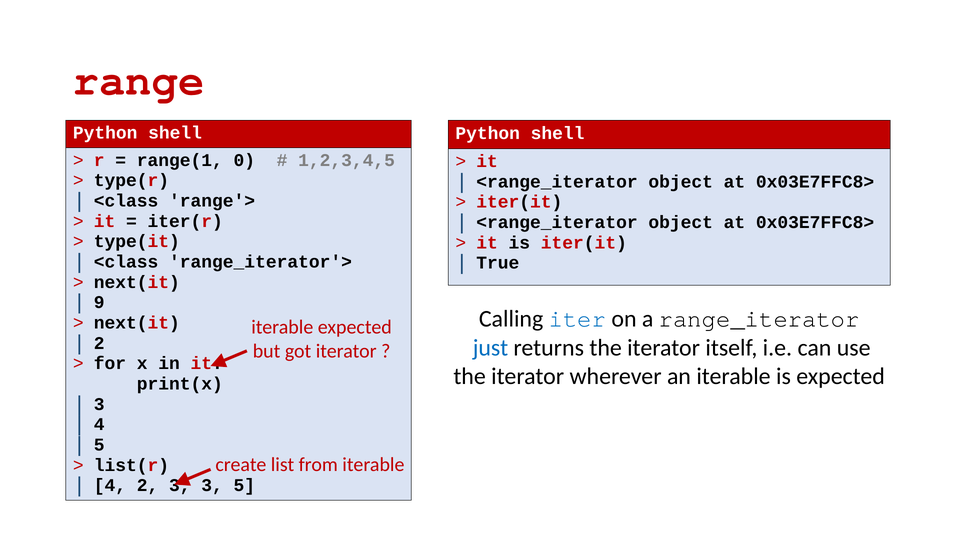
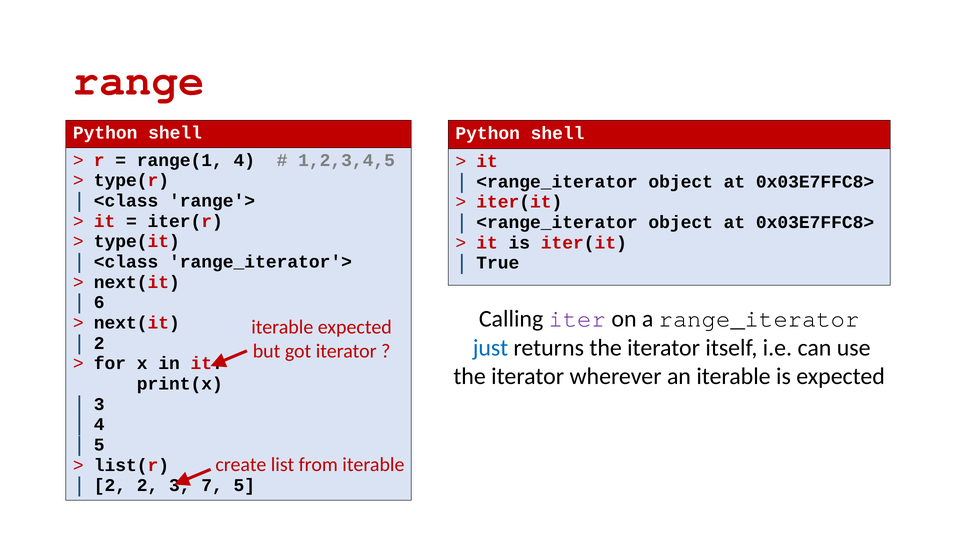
range(1 0: 0 -> 4 (244, 160)
9: 9 -> 6 (99, 302)
iter colour: blue -> purple (577, 319)
4: 4 -> 2 (110, 485)
3: 3 -> 7 (212, 485)
